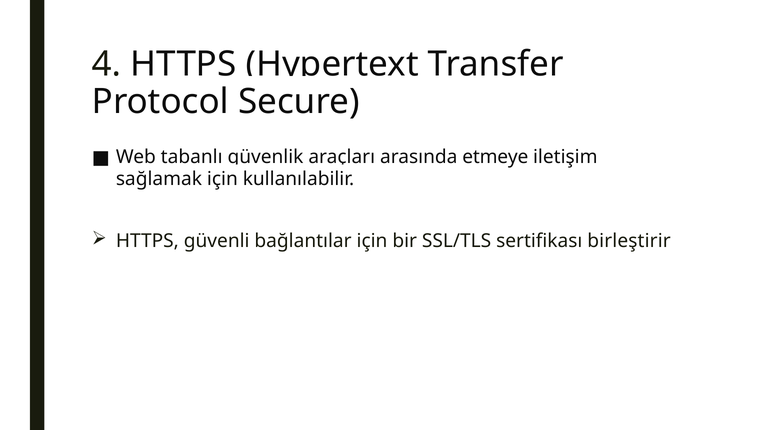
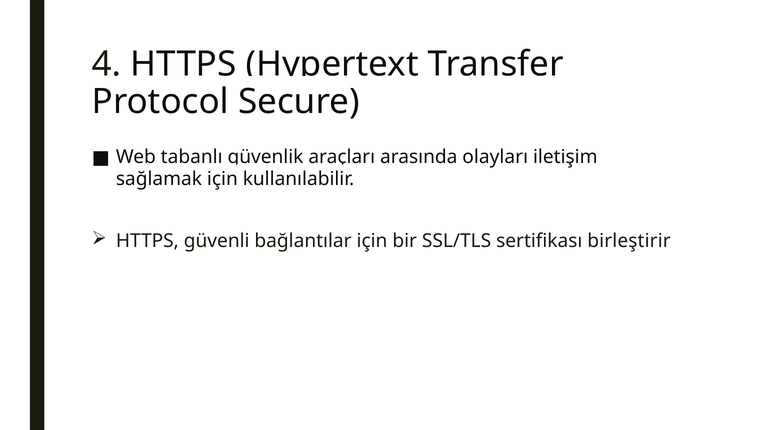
etmeye: etmeye -> olayları (495, 157)
